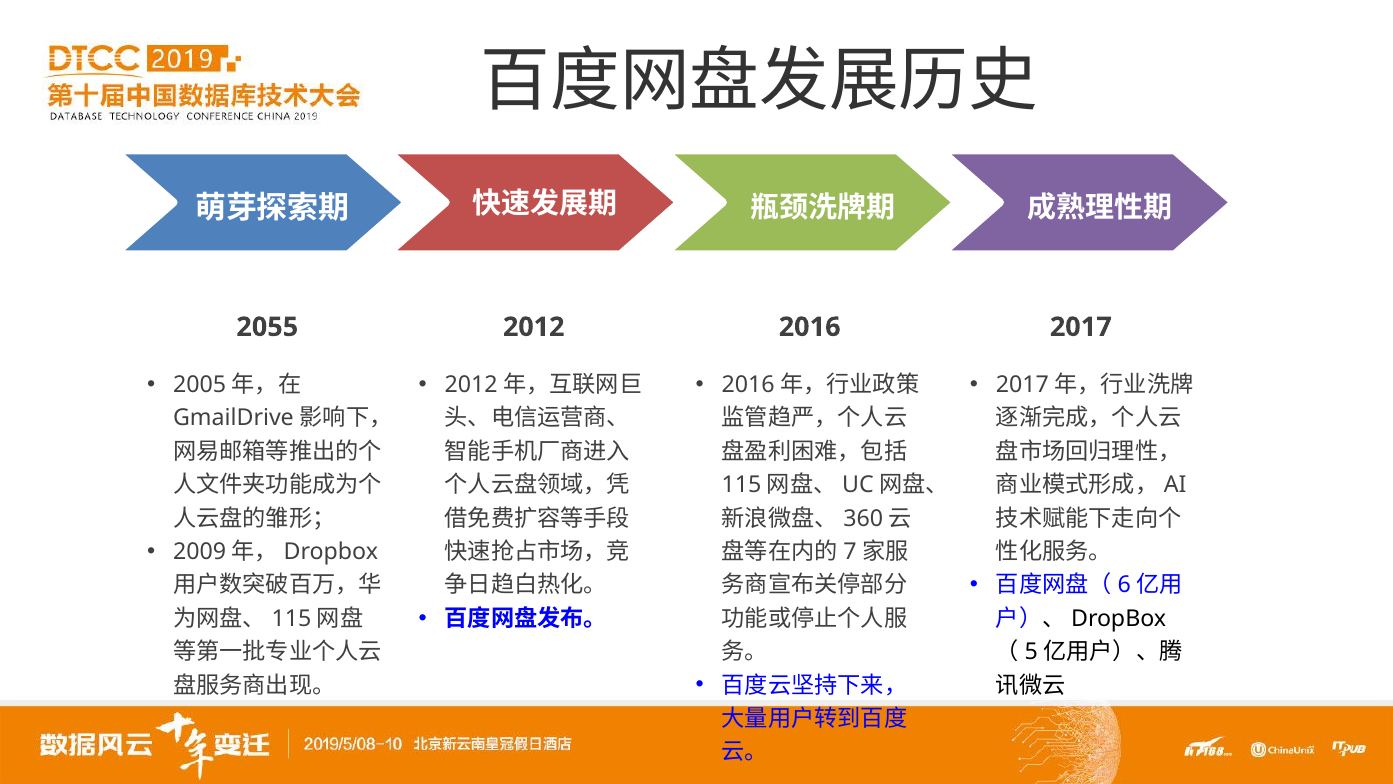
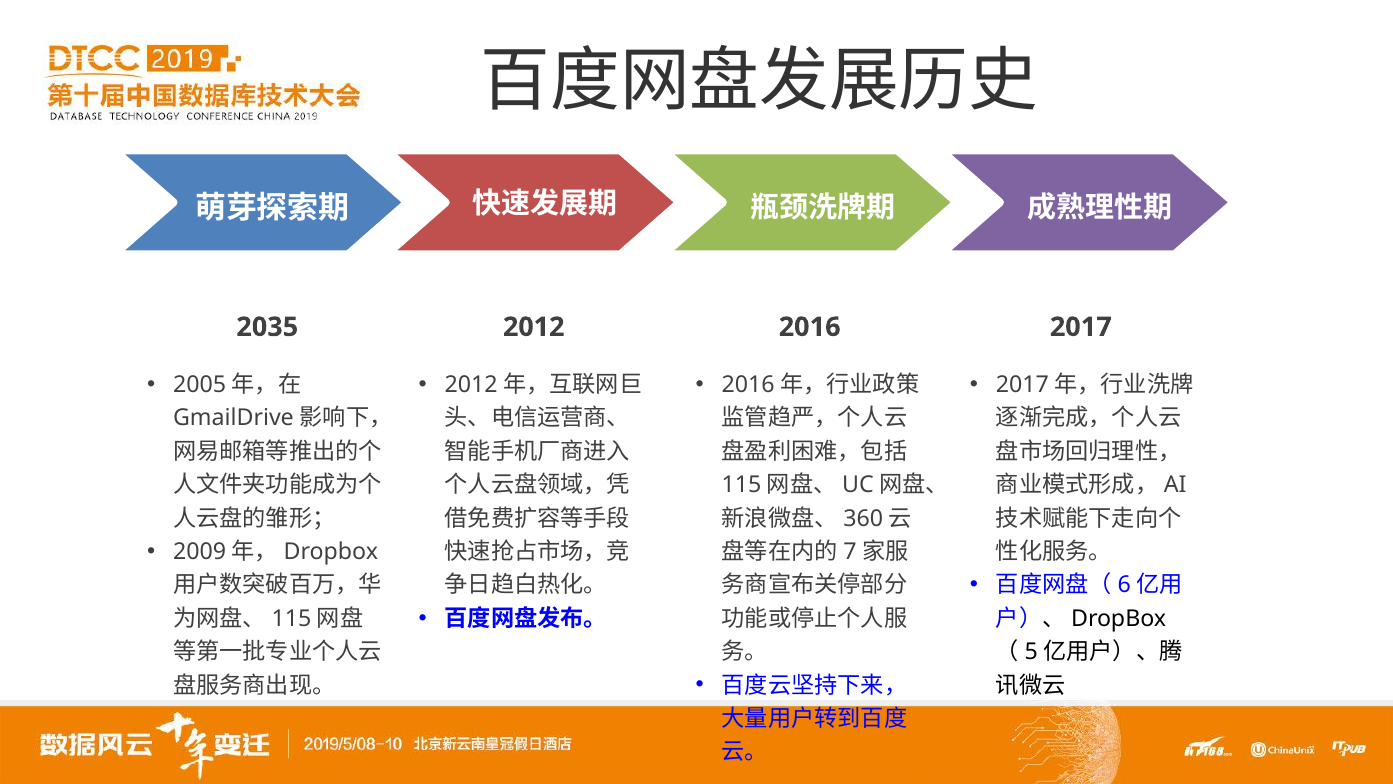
2055: 2055 -> 2035 (267, 327)
